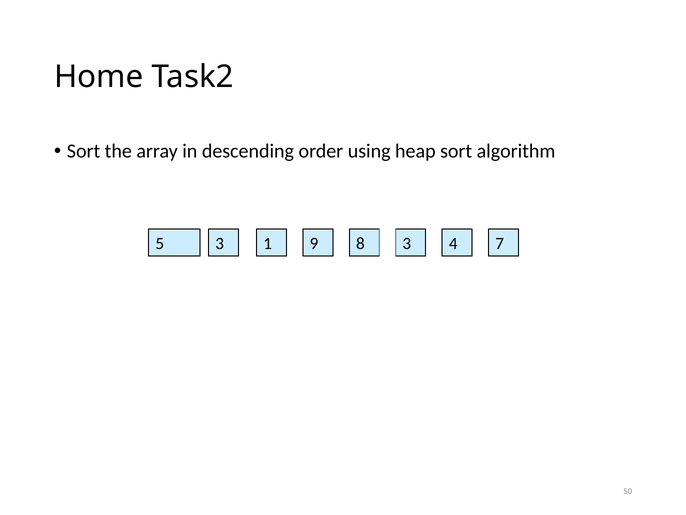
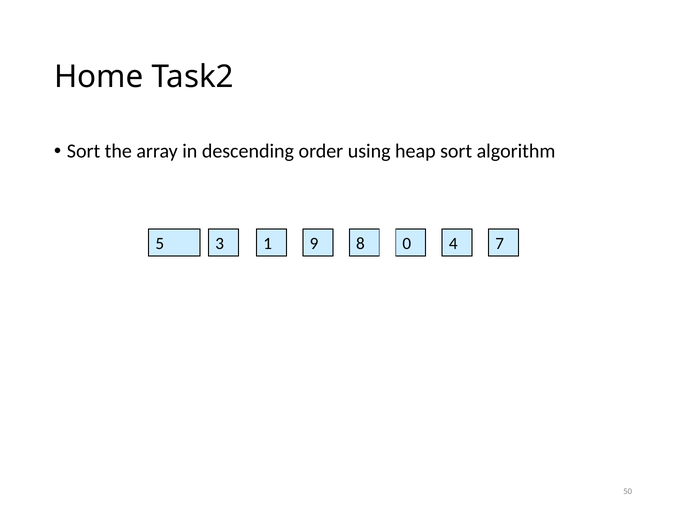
8 3: 3 -> 0 (407, 244)
